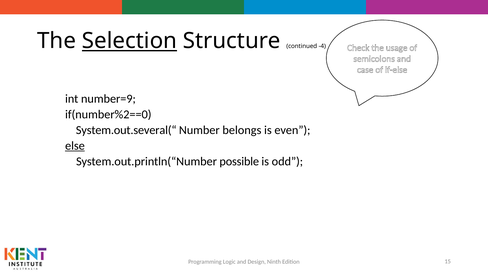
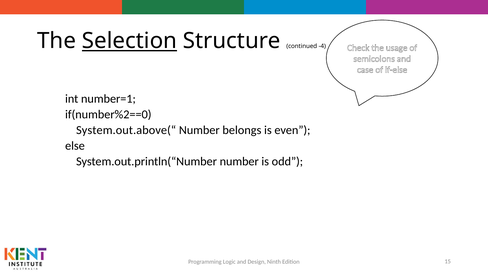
number=9: number=9 -> number=1 (108, 99)
System.out.several(“: System.out.several(“ -> System.out.above(“ (126, 130)
else underline: present -> none (75, 146)
System.out.println(“Number possible: possible -> number (239, 162)
